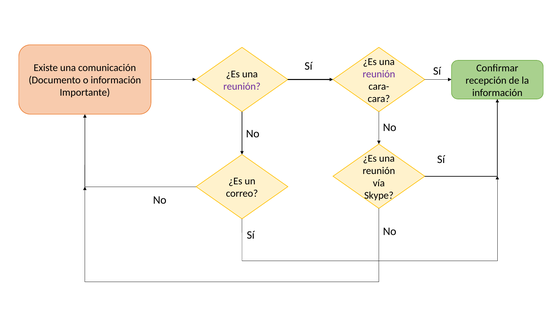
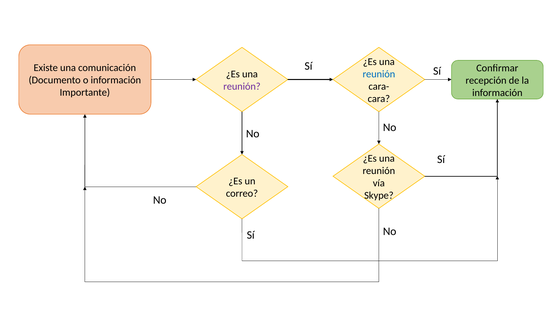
reunión colour: purple -> blue (379, 74)
